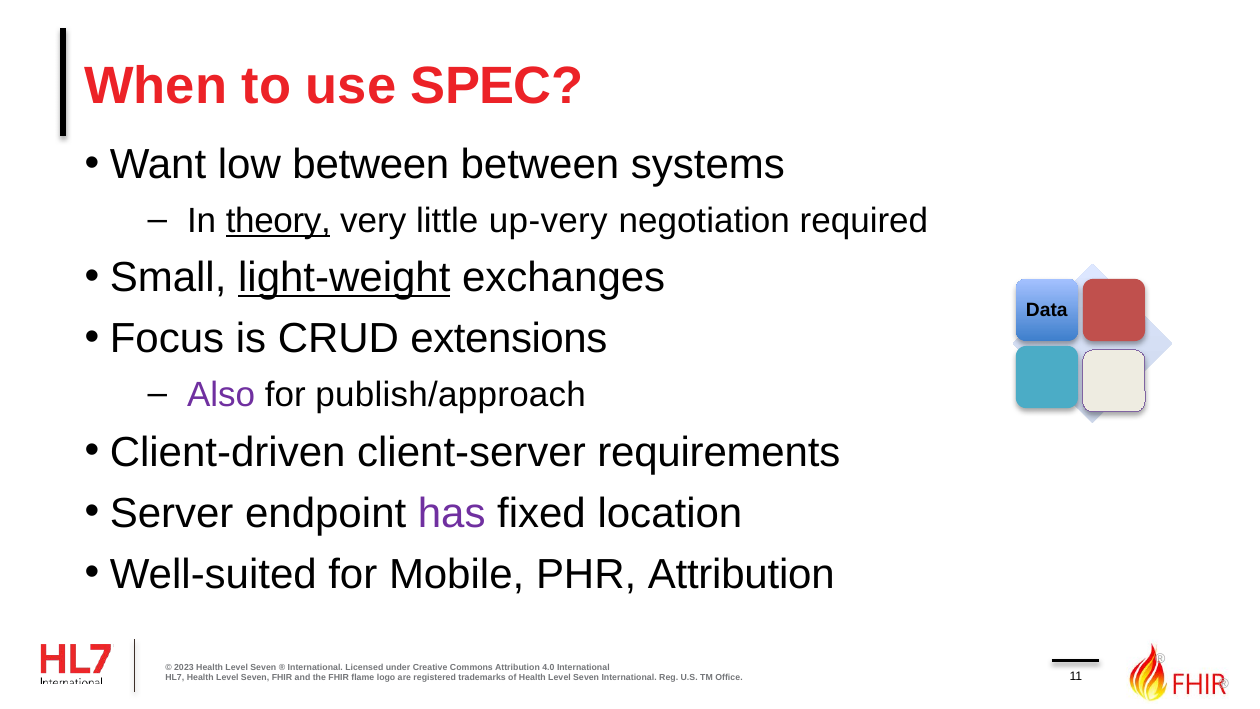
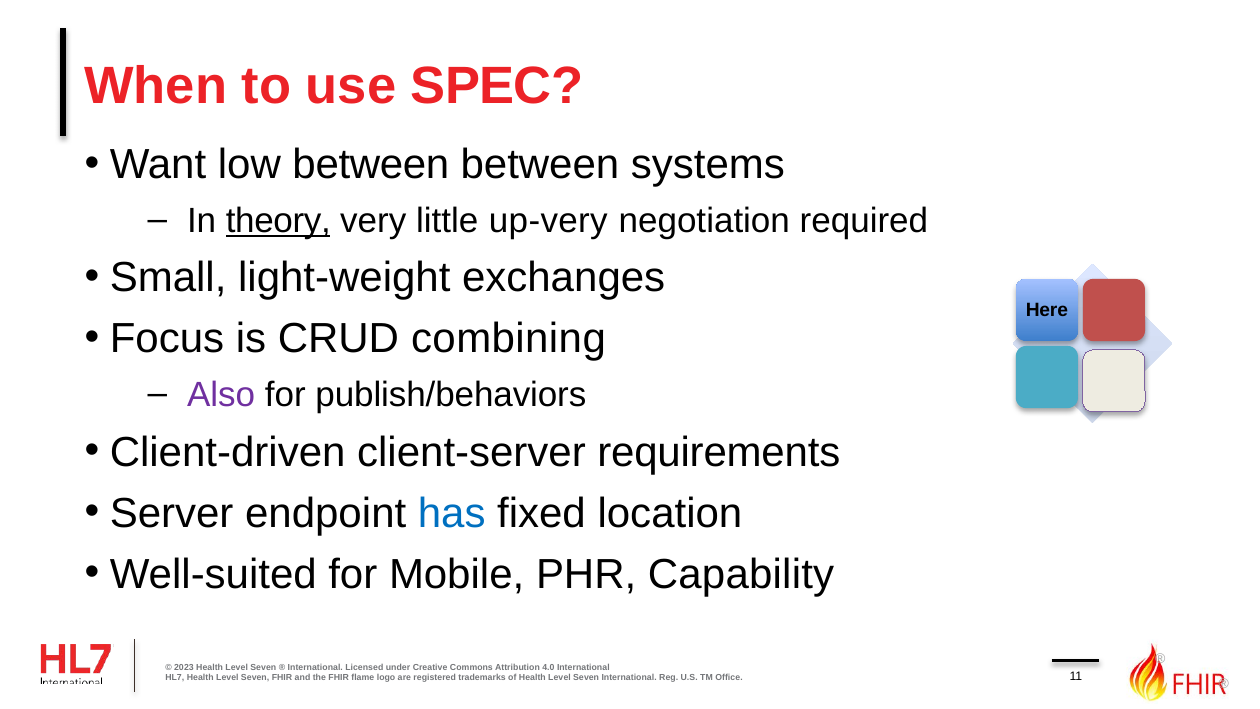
light-weight underline: present -> none (344, 278)
Data: Data -> Here (1047, 310)
extensions: extensions -> combining (508, 339)
publish/approach: publish/approach -> publish/behaviors (451, 395)
has colour: purple -> blue (452, 513)
PHR Attribution: Attribution -> Capability (741, 574)
